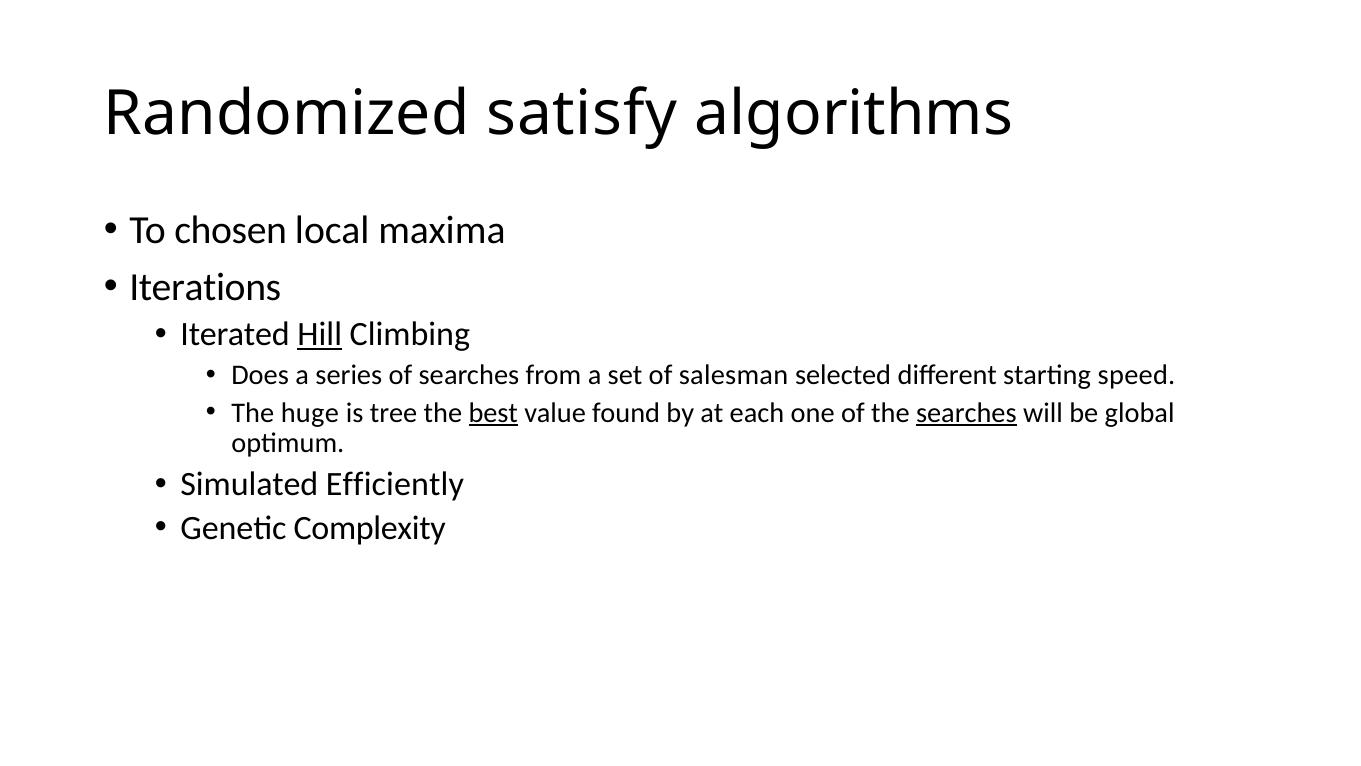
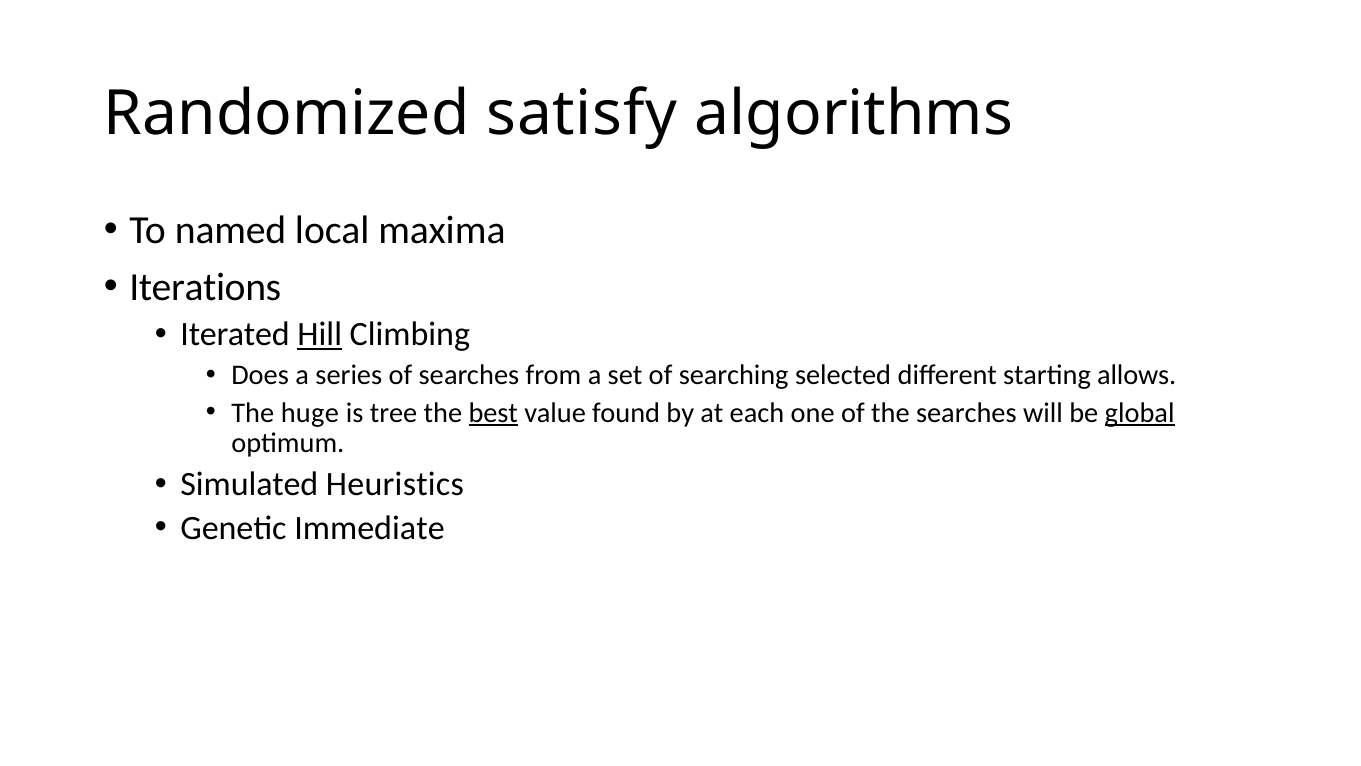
chosen: chosen -> named (231, 230)
salesman: salesman -> searching (734, 375)
speed: speed -> allows (1137, 375)
searches underline: present -> none (966, 413)
global underline: none -> present (1140, 413)
Efficiently: Efficiently -> Heuristics (395, 484)
Complexity: Complexity -> Immediate (369, 528)
